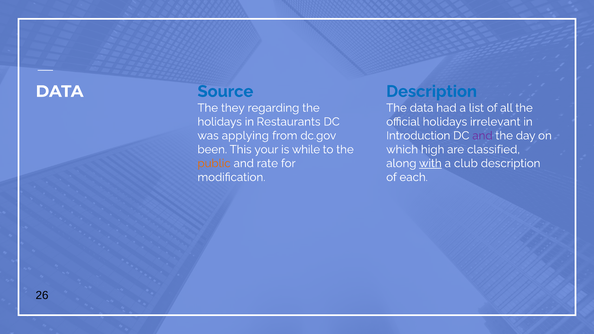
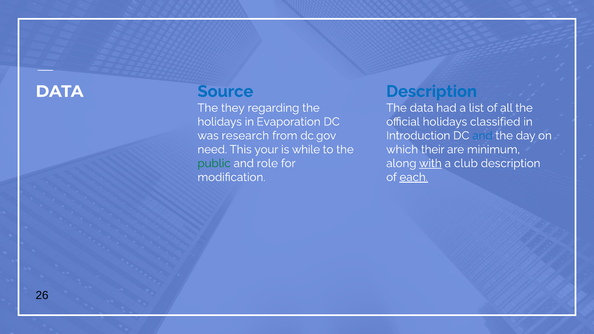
Restaurants: Restaurants -> Evaporation (289, 122)
irrelevant: irrelevant -> classified (495, 122)
applying: applying -> research (245, 136)
and colour: purple -> blue (482, 136)
been: been -> need (212, 150)
high: high -> their (433, 150)
classified: classified -> minimum (494, 150)
public colour: orange -> green (214, 163)
rate: rate -> role (267, 163)
each underline: none -> present (414, 177)
